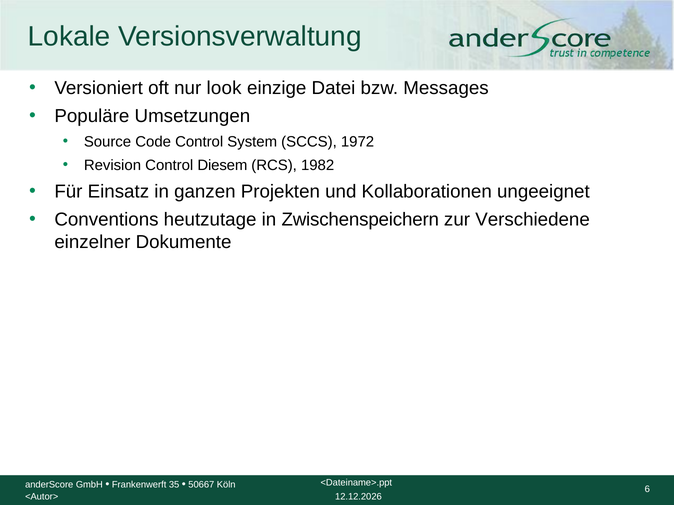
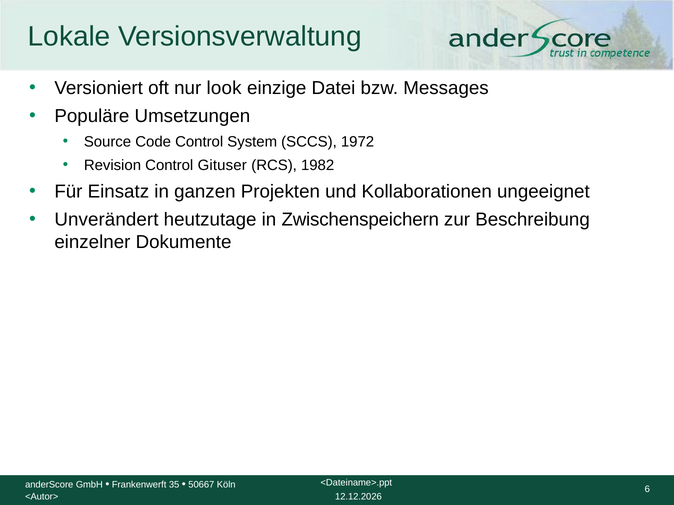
Diesem: Diesem -> Gituser (222, 166)
Conventions: Conventions -> Unverändert (106, 220)
Verschiedene: Verschiedene -> Beschreibung (533, 220)
